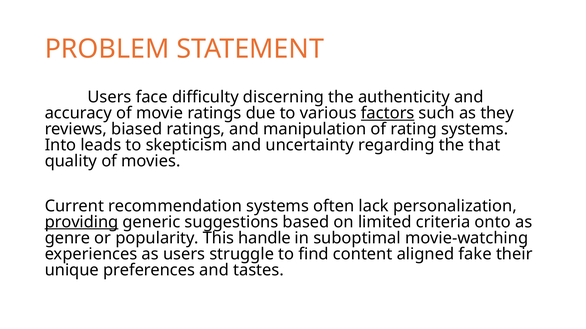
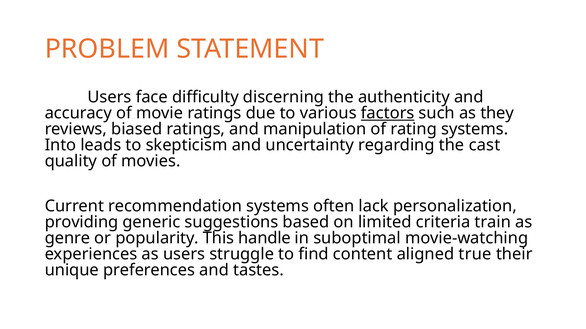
that: that -> cast (485, 145)
providing underline: present -> none (82, 222)
onto: onto -> train (493, 222)
fake: fake -> true (475, 254)
